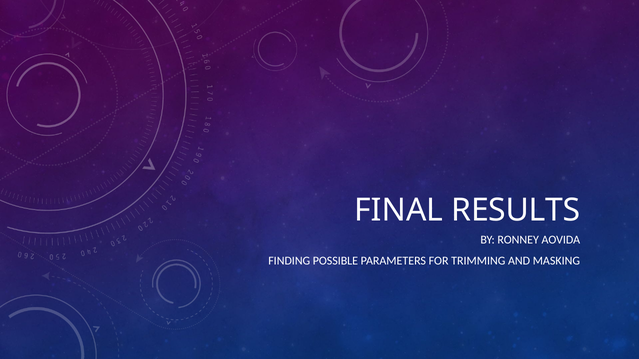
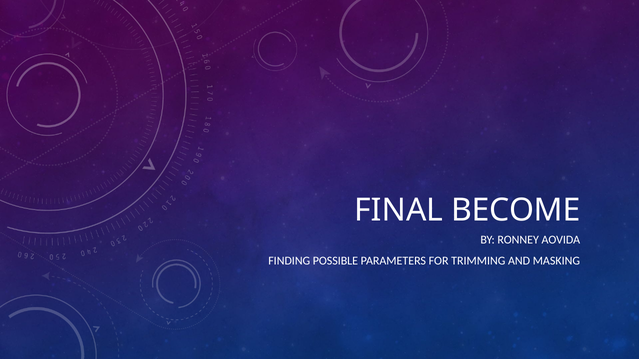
RESULTS: RESULTS -> BECOME (516, 210)
